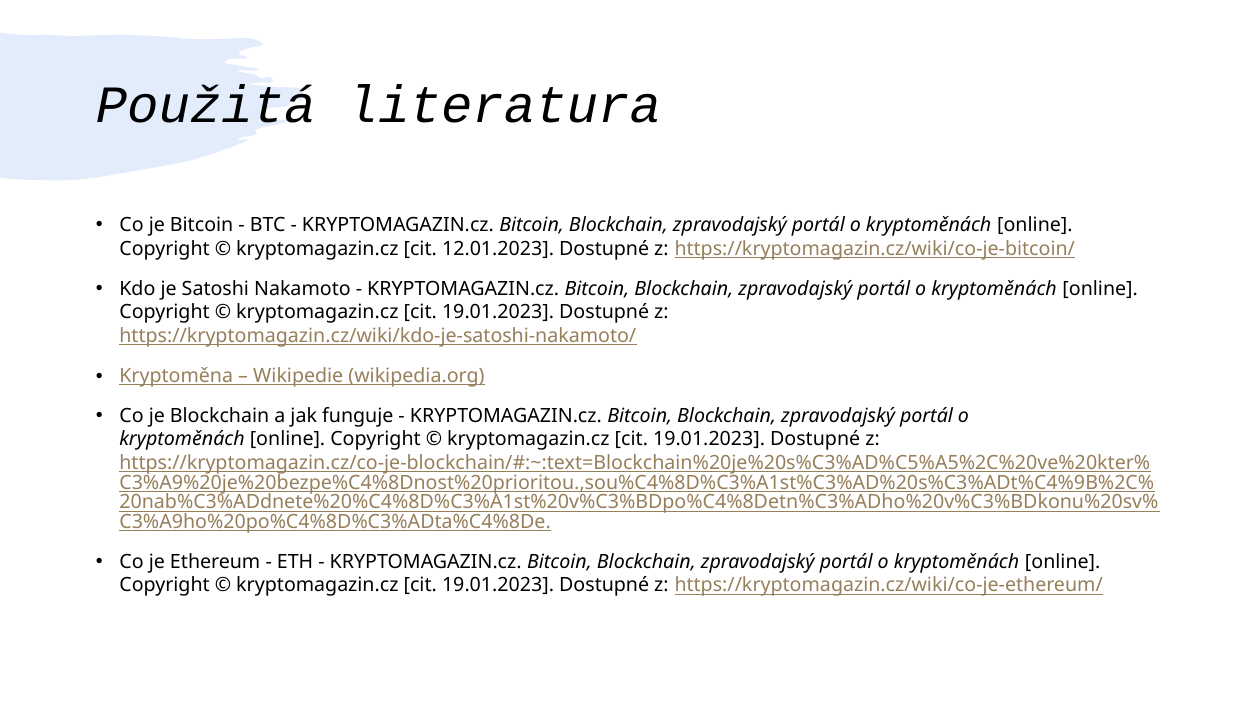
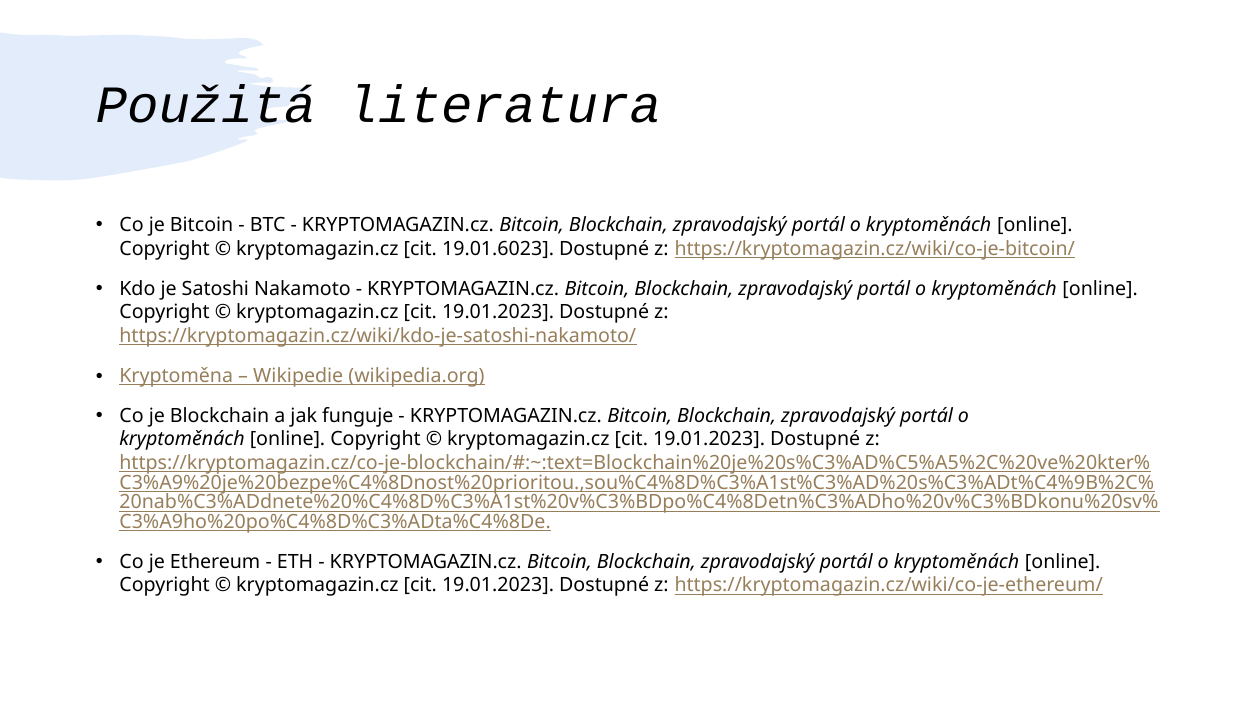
12.01.2023: 12.01.2023 -> 19.01.6023 (498, 249)
